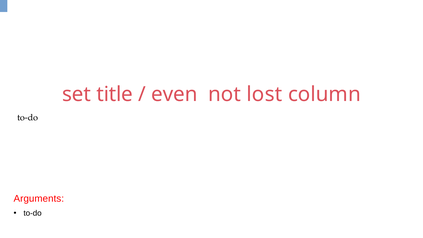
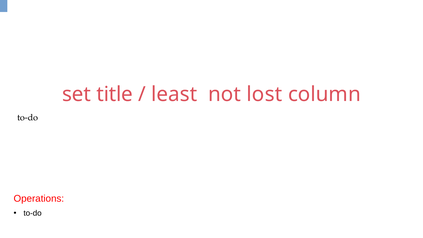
even: even -> least (174, 94)
Arguments: Arguments -> Operations (39, 199)
